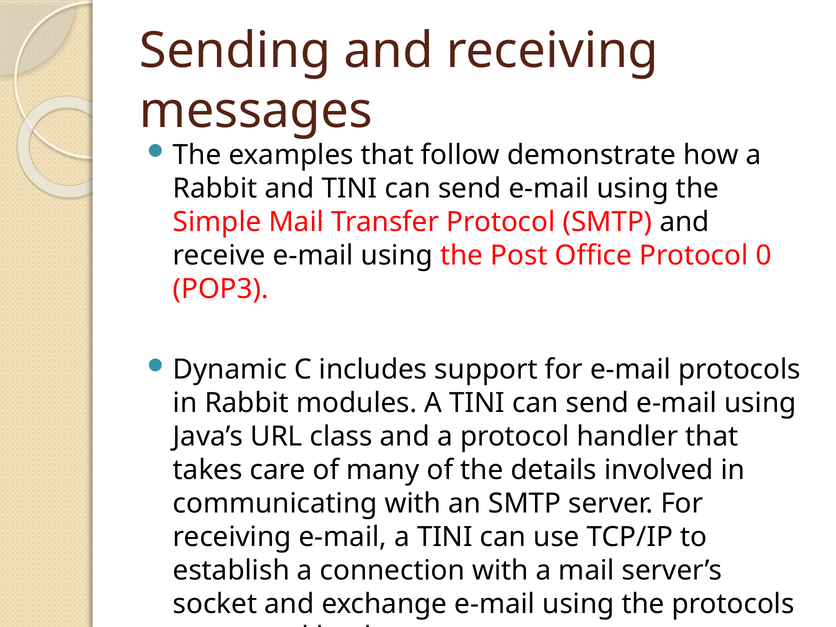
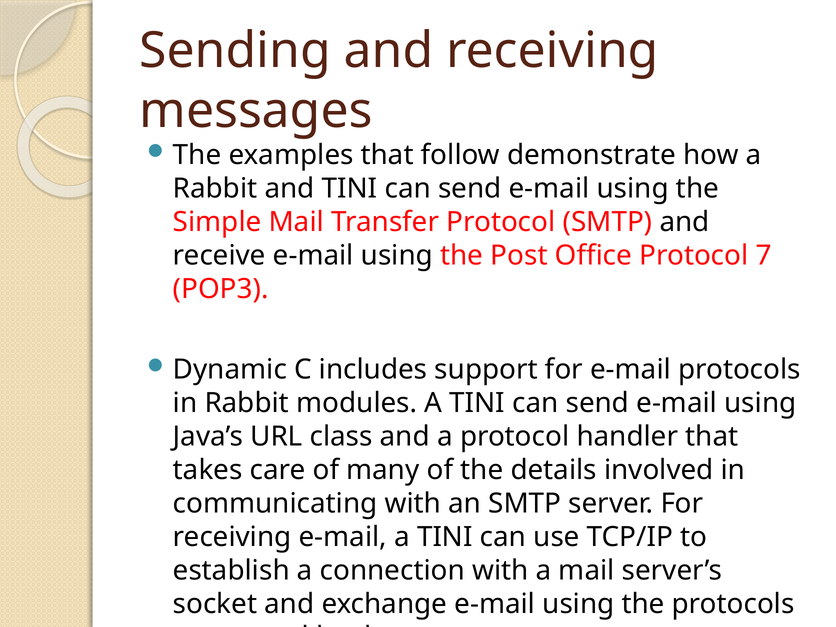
0: 0 -> 7 (764, 255)
